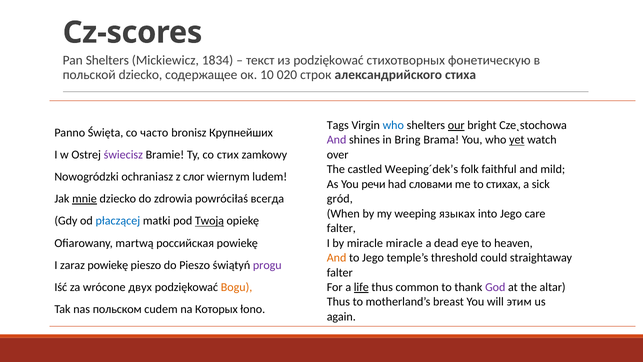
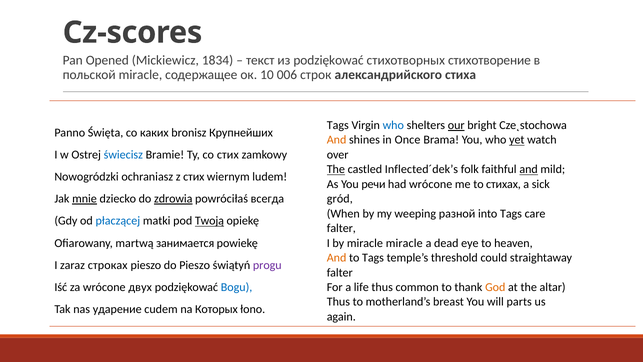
Pan Shelters: Shelters -> Opened (107, 61)
фонетическую: фонетическую -> стихотворение (489, 61)
польской dziecko: dziecko -> miracle (140, 75)
020: 020 -> 006 (287, 75)
часто: часто -> каких (154, 133)
And colour: purple -> orange (337, 140)
Bring: Bring -> Once (408, 140)
świecisz colour: purple -> blue (123, 155)
The underline: none -> present (336, 169)
Weeping´dek’s: Weeping´dek’s -> Inflected´dek’s (421, 169)
and underline: none -> present (529, 169)
z слог: слог -> стих (194, 177)
had словами: словами -> wrócone (431, 184)
zdrowia underline: none -> present (173, 199)
языках: языках -> разной (457, 213)
into Jego: Jego -> Tags (511, 213)
российская: российская -> занимается (185, 243)
to Jego: Jego -> Tags (373, 258)
zaraz powiekę: powiekę -> строках (108, 265)
Bogu colour: orange -> blue (237, 287)
life underline: present -> none (361, 287)
God colour: purple -> orange (495, 287)
этим: этим -> parts (519, 302)
польском: польском -> ударение (117, 309)
